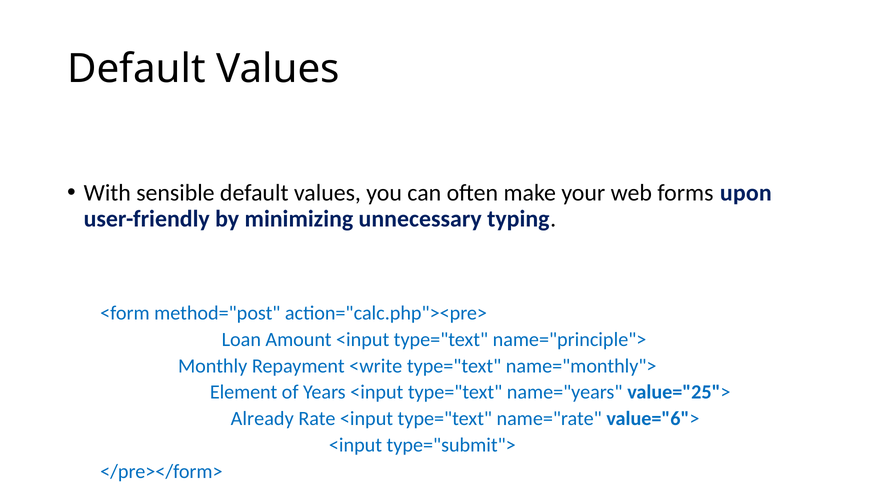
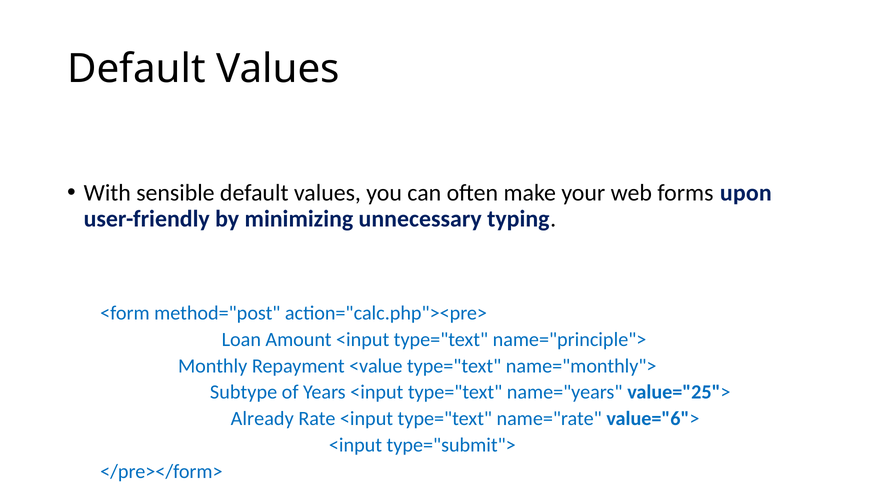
<write: <write -> <value (376, 366)
Element: Element -> Subtype (244, 392)
